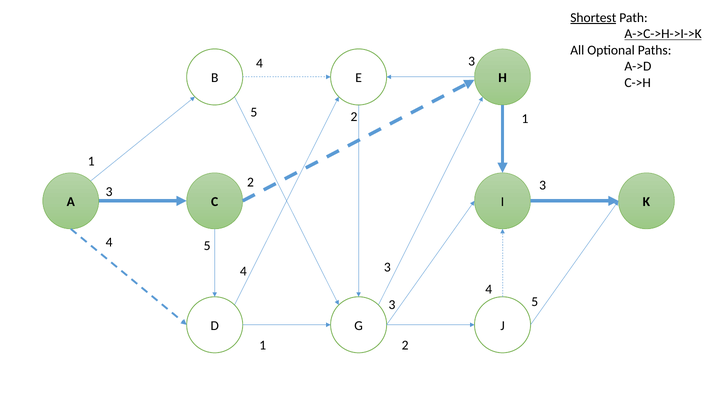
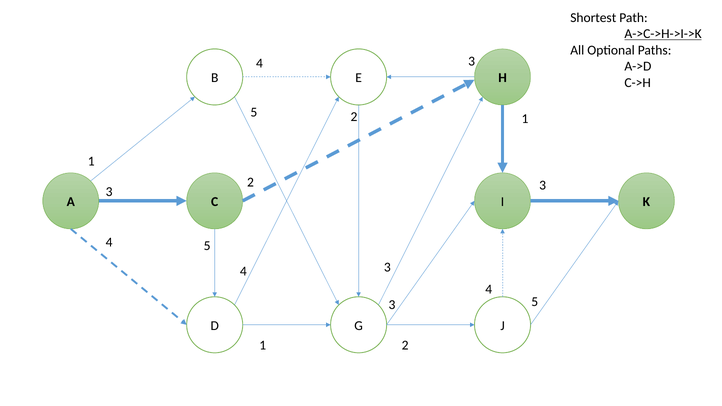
Shortest underline: present -> none (593, 18)
